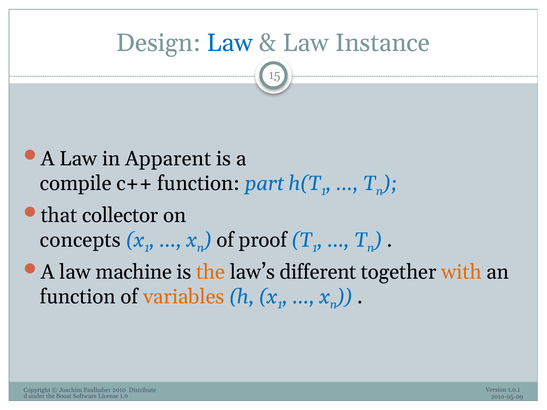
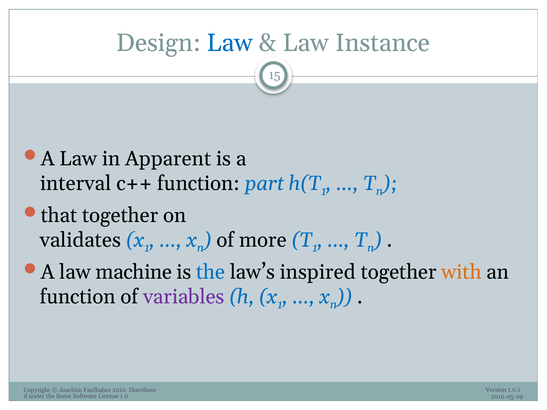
compile: compile -> interval (76, 183)
that collector: collector -> together (120, 216)
concepts: concepts -> validates (80, 240)
proof: proof -> more (263, 240)
the colour: orange -> blue (211, 272)
different: different -> inspired (318, 272)
variables colour: orange -> purple (184, 297)
